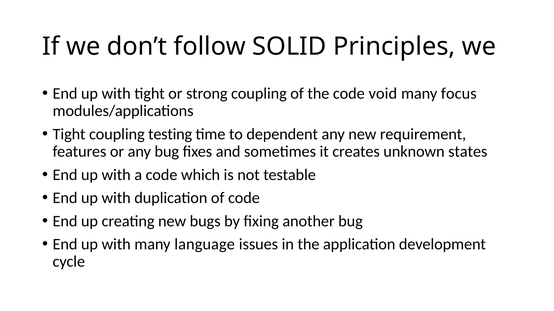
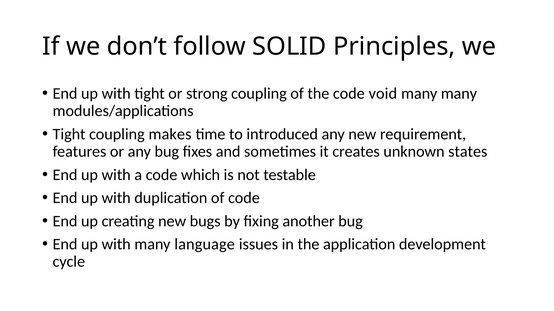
many focus: focus -> many (459, 94)
testing: testing -> makes (170, 134)
dependent: dependent -> introduced (282, 134)
